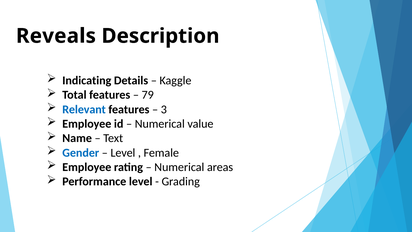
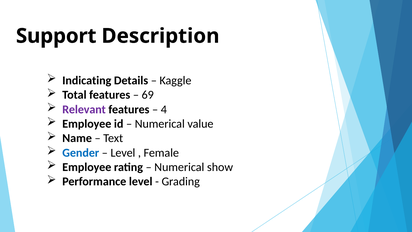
Reveals: Reveals -> Support (56, 36)
79: 79 -> 69 (148, 95)
Relevant colour: blue -> purple (84, 109)
3: 3 -> 4 (164, 109)
areas: areas -> show (220, 167)
